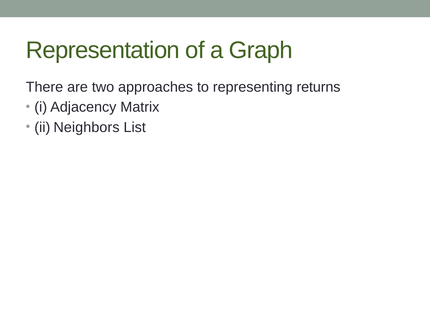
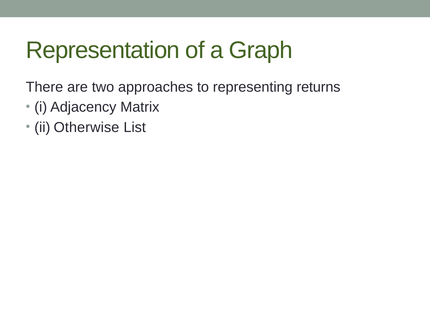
Neighbors: Neighbors -> Otherwise (86, 127)
